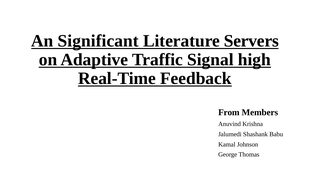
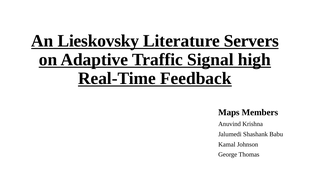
Significant: Significant -> Lieskovsky (98, 41)
From: From -> Maps (229, 112)
